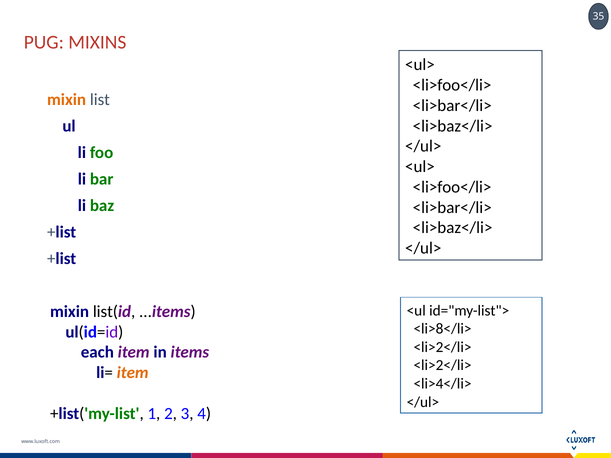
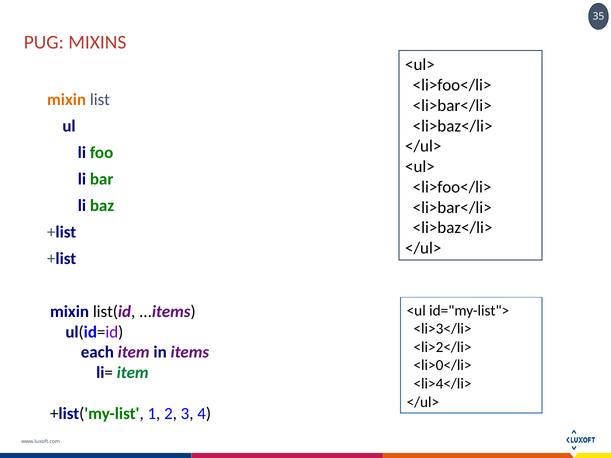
<li>8</li>: <li>8</li> -> <li>3</li> (443, 329)
<li>2</li>: <li>2</li> -> <li>0</li> (443, 366)
item colour: orange -> green (133, 373)
